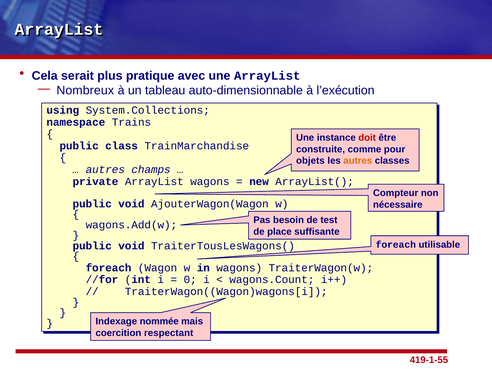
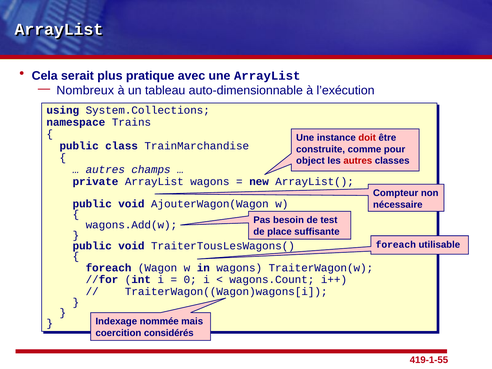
objets: objets -> object (310, 161)
autres colour: orange -> red (358, 161)
respectant: respectant -> considérés (169, 333)
